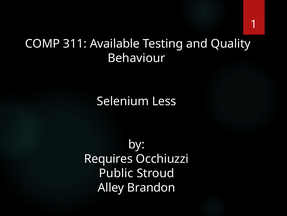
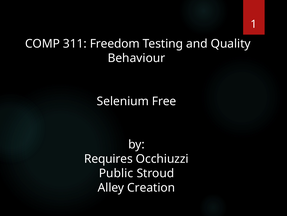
Available: Available -> Freedom (115, 44)
Less: Less -> Free (164, 101)
Brandon: Brandon -> Creation (151, 187)
